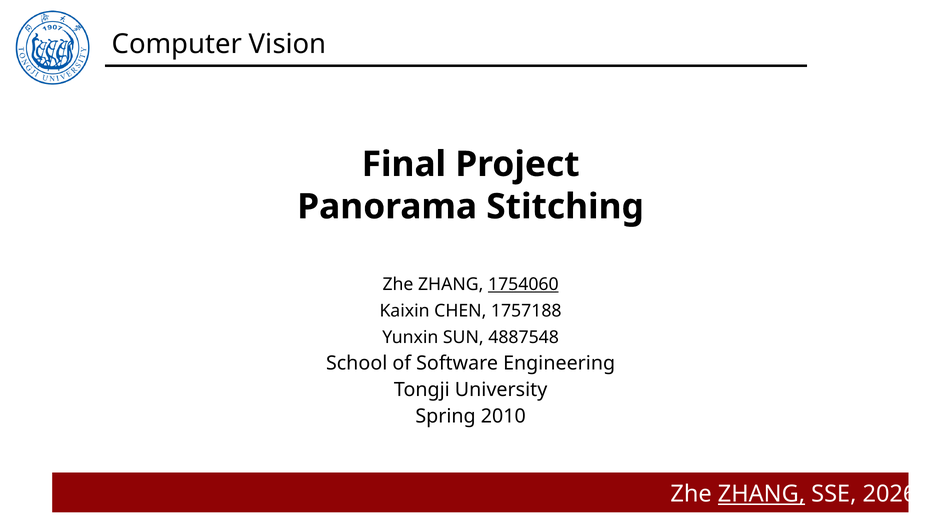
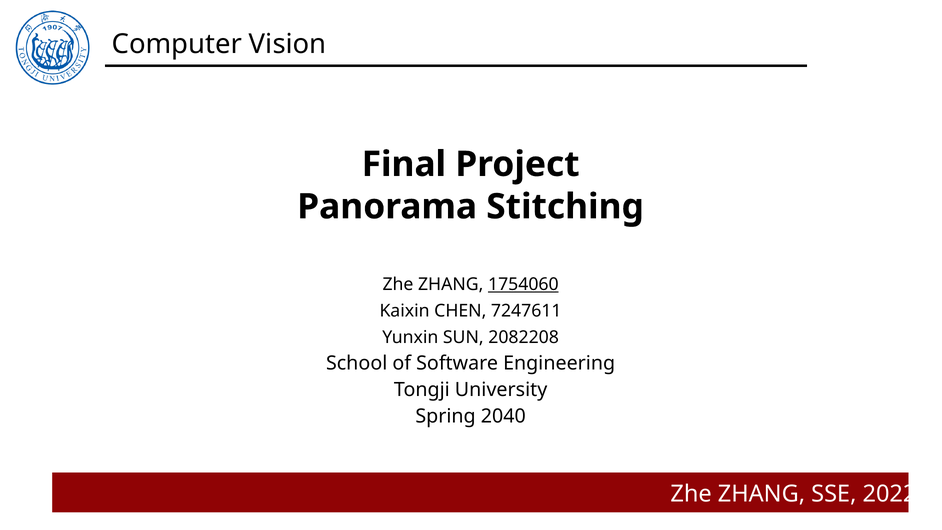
1757188: 1757188 -> 7247611 (526, 311)
4887548: 4887548 -> 2082208 (524, 338)
2010: 2010 -> 2040 (503, 416)
ZHANG underline: present -> none (761, 494)
2026: 2026 -> 2022 (889, 494)
